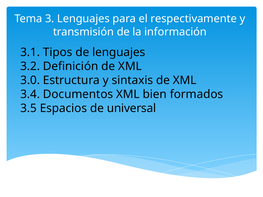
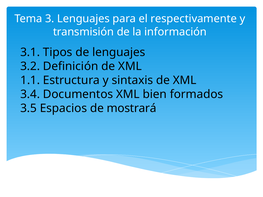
3.0: 3.0 -> 1.1 (30, 80)
universal: universal -> mostrará (132, 108)
